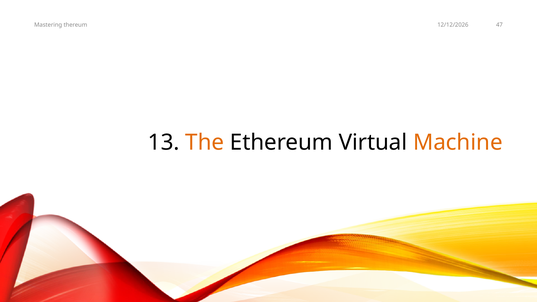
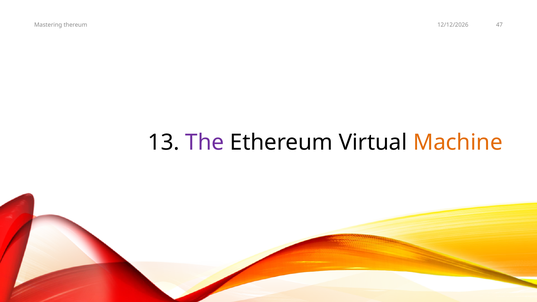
The colour: orange -> purple (205, 142)
